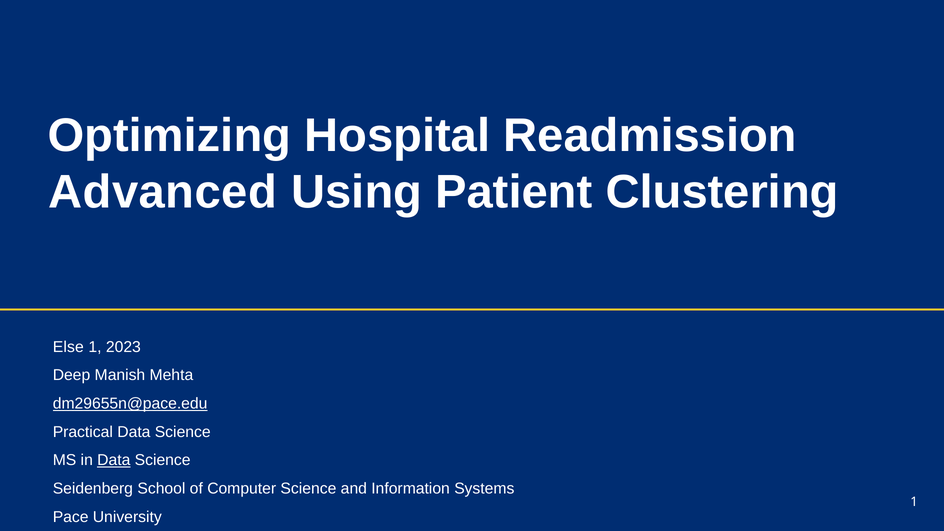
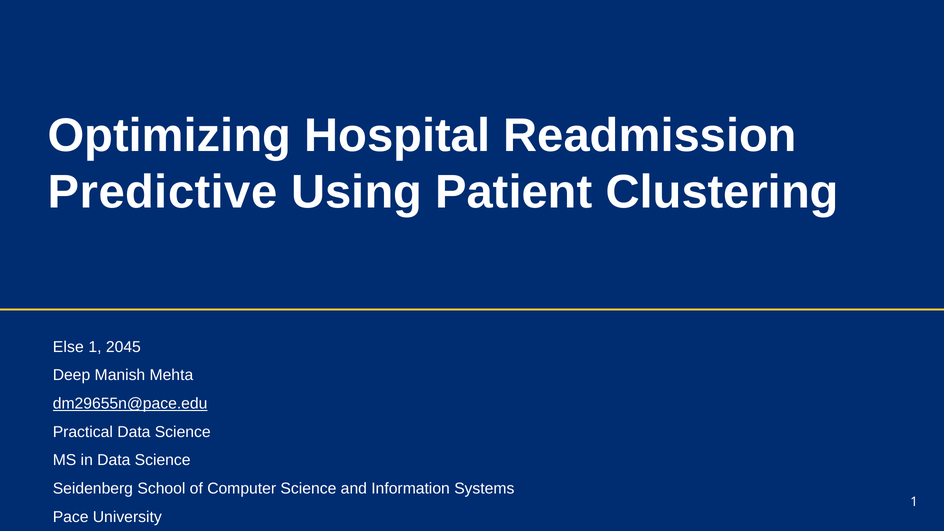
Advanced: Advanced -> Predictive (163, 192)
2023: 2023 -> 2045 (123, 347)
Data underline: present -> none (114, 460)
